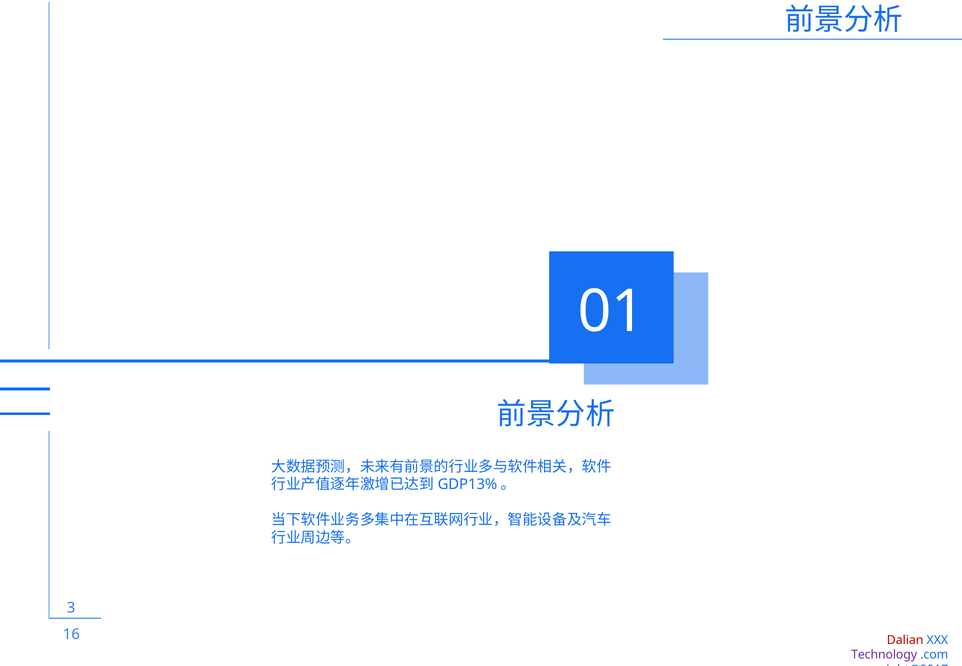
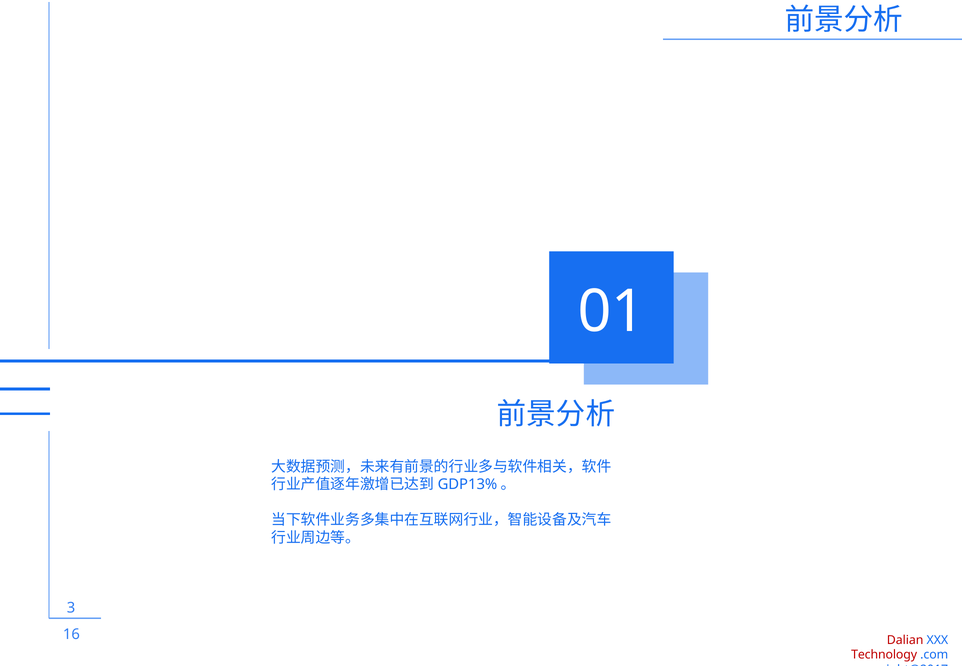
Technology colour: purple -> red (884, 655)
